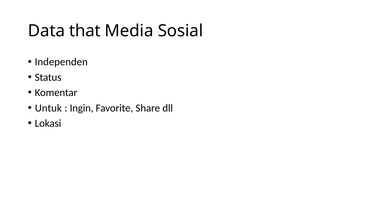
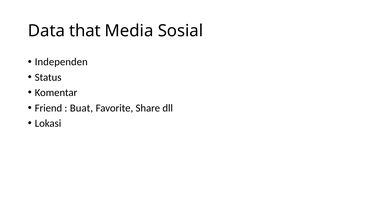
Untuk: Untuk -> Friend (48, 108)
Ingin: Ingin -> Buat (81, 108)
